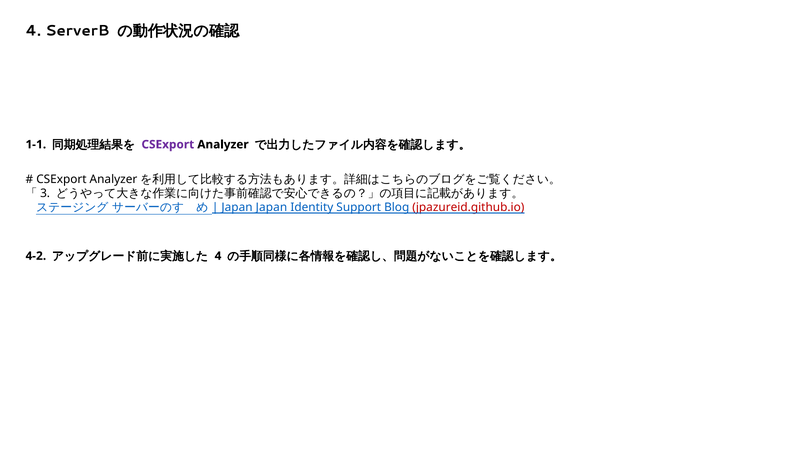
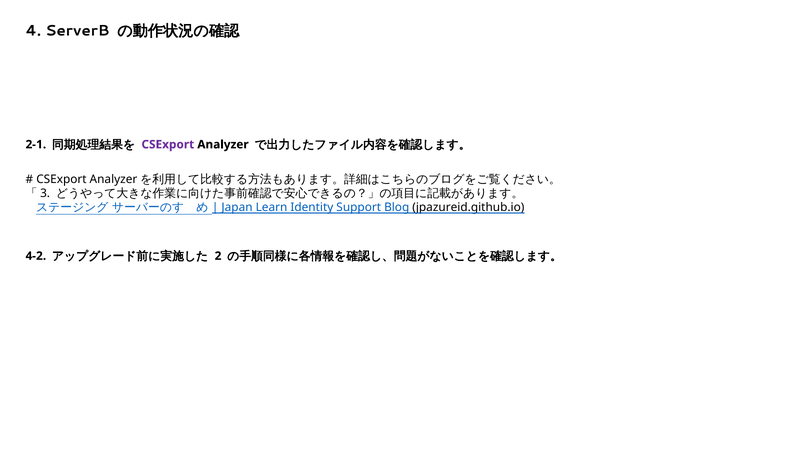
1-1: 1-1 -> 2-1 (36, 144)
Japan Japan: Japan -> Learn (271, 208)
jpazureid.github.io colour: red -> black (468, 208)
4: 4 -> 2 (218, 256)
